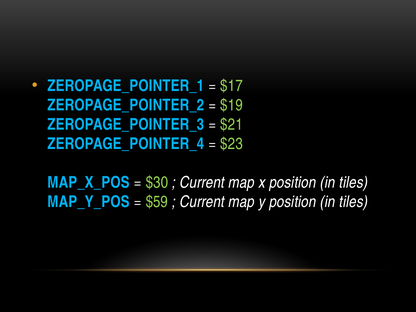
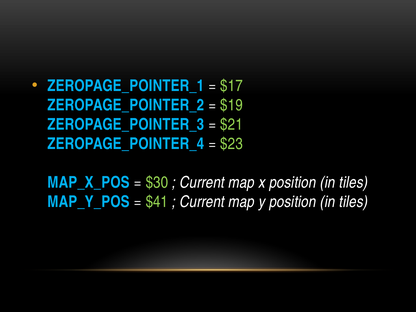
$59: $59 -> $41 (157, 202)
